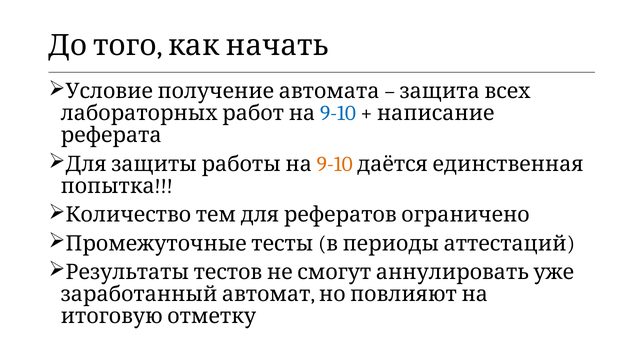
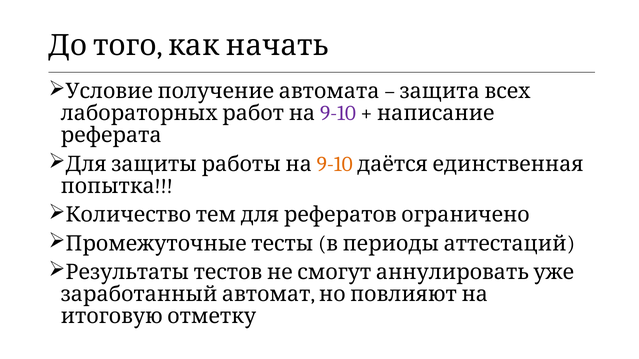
9-10 colour: blue -> purple (338, 113)
